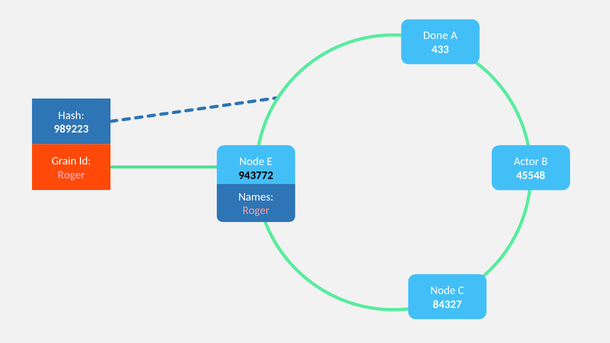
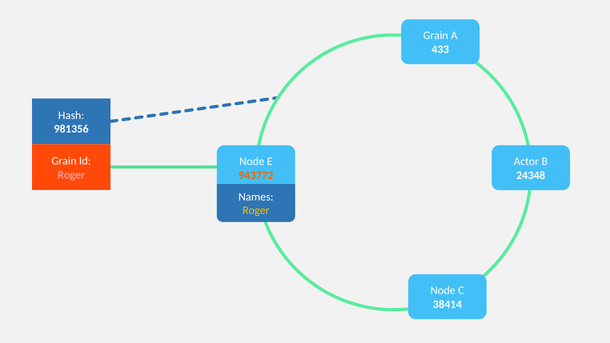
Done: Done -> Grain (436, 36)
989223: 989223 -> 981356 (71, 129)
943772 colour: black -> orange (256, 175)
45548: 45548 -> 24348 (531, 175)
Roger colour: pink -> yellow (256, 211)
84327: 84327 -> 38414 (447, 304)
